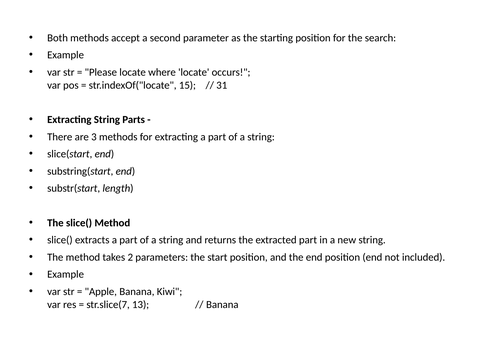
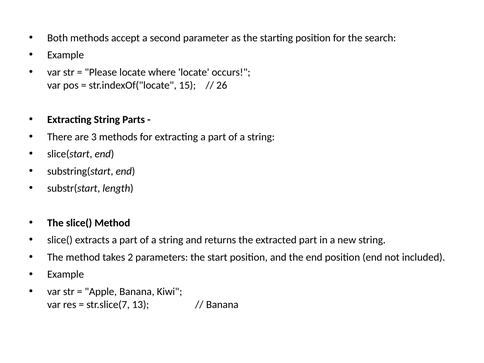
31: 31 -> 26 (222, 85)
